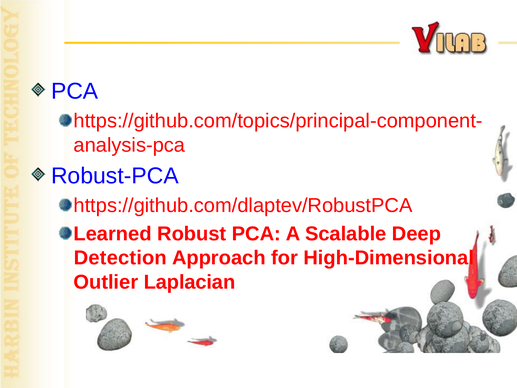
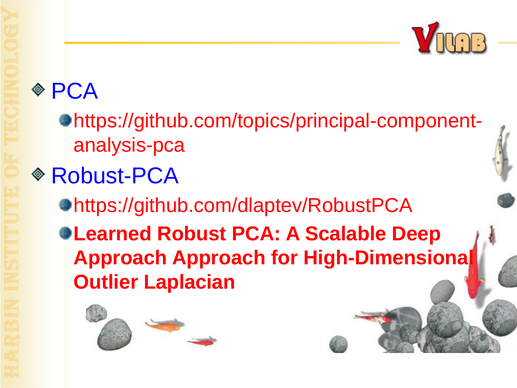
Detection: Detection -> Approach (120, 258)
